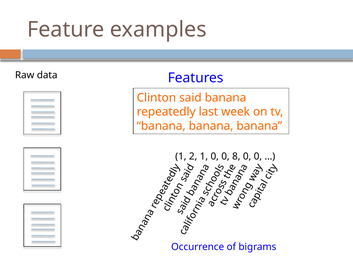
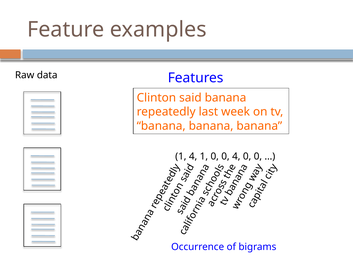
1 2: 2 -> 4 (193, 156)
0 8: 8 -> 4 (236, 156)
